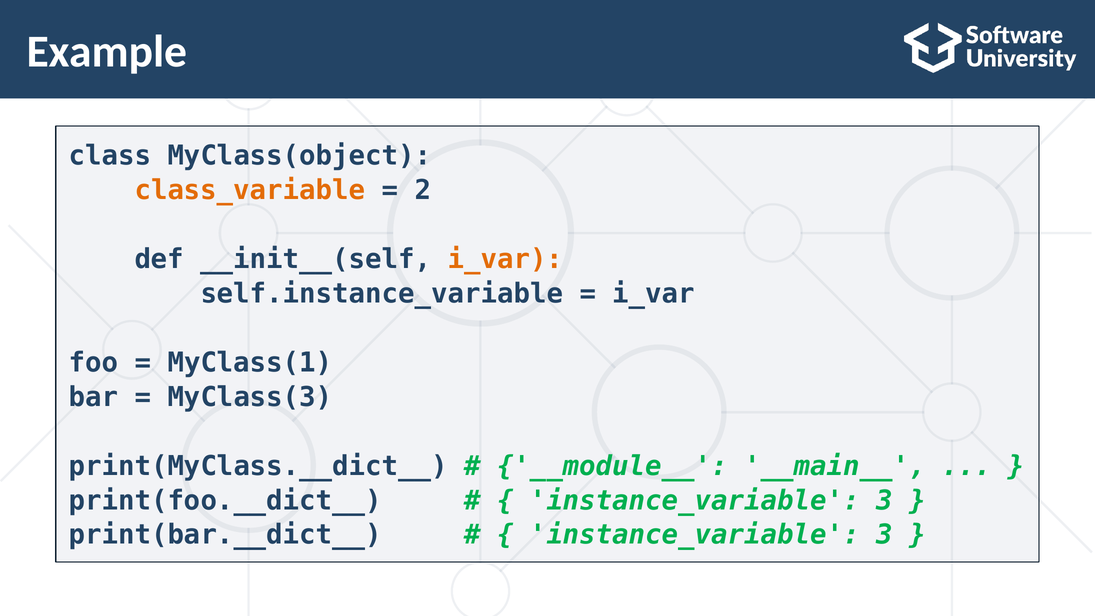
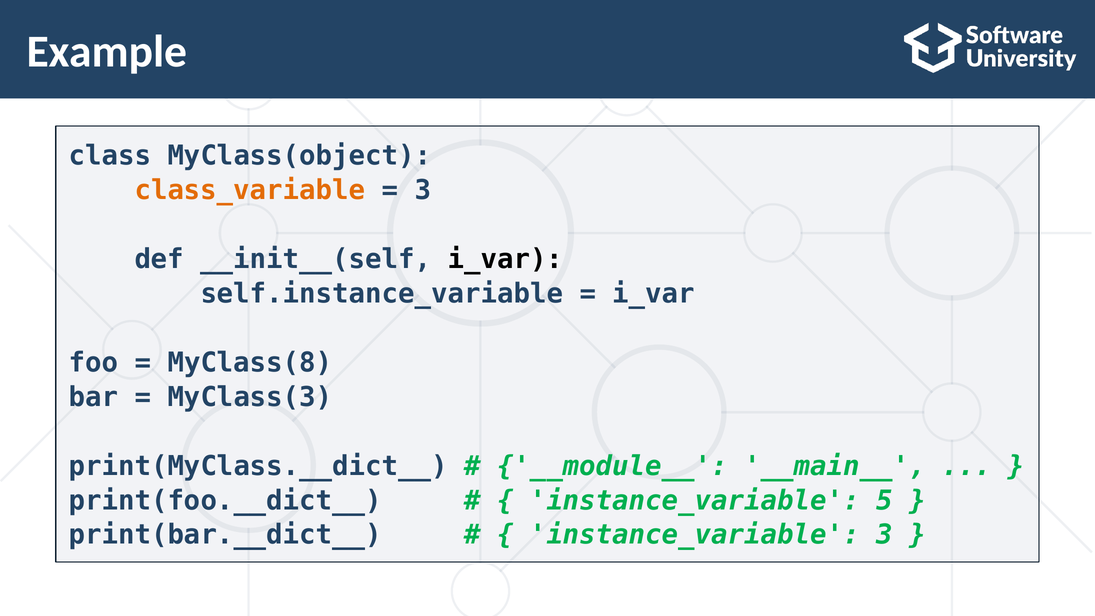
2: 2 -> 3 (423, 190)
i_var colour: orange -> black (505, 259)
MyClass(1: MyClass(1 -> MyClass(8 (250, 363)
3: 3 -> 5 (884, 500)
